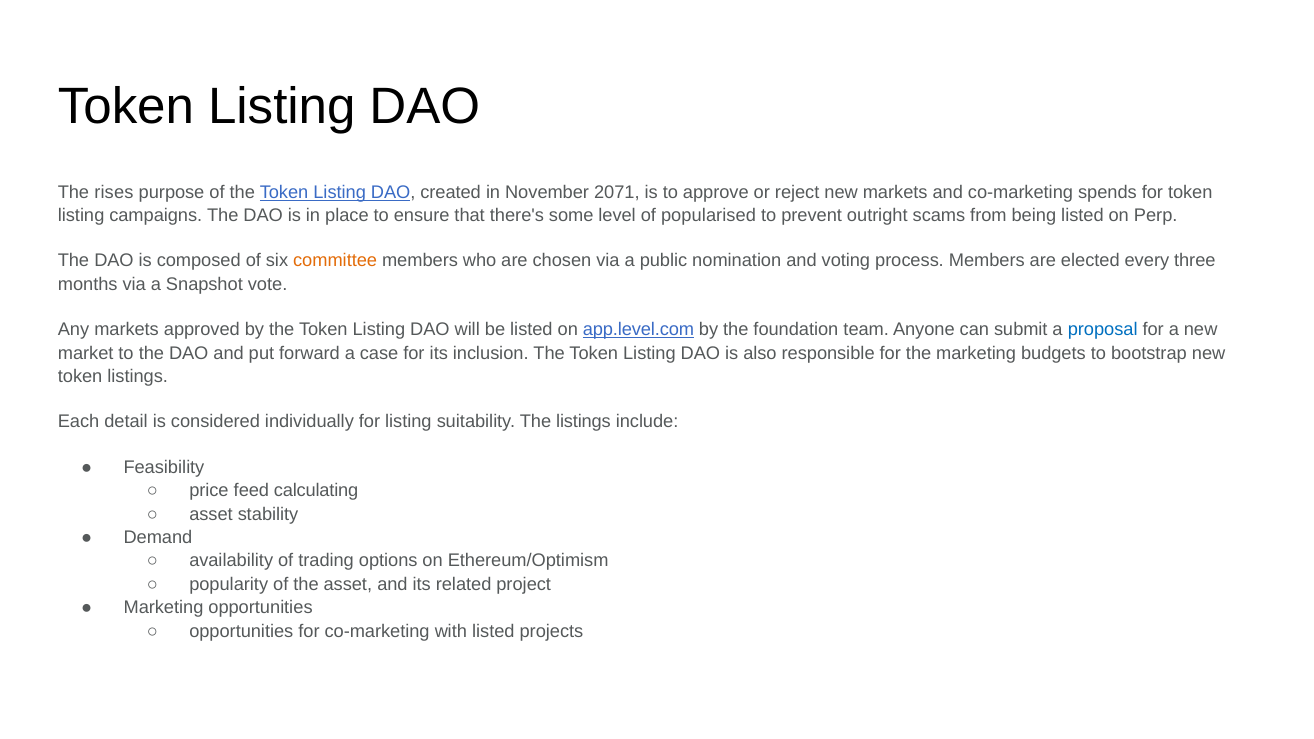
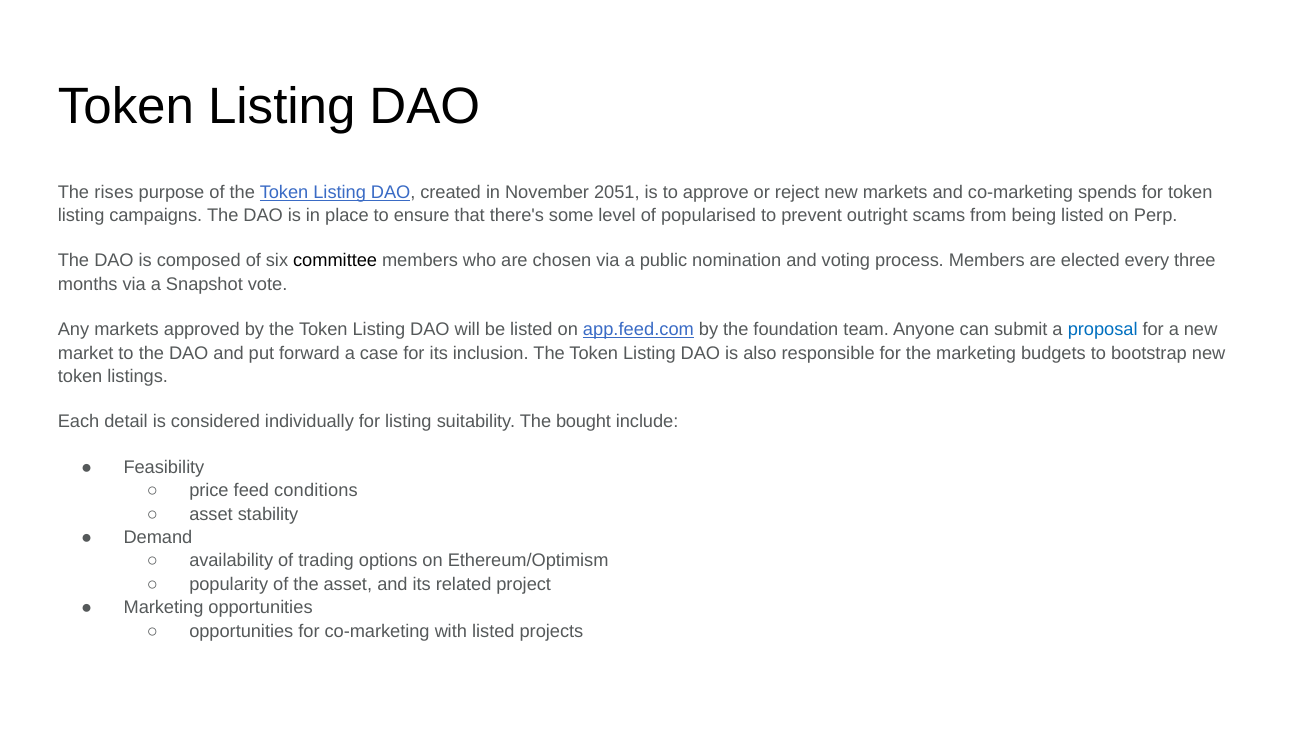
2071: 2071 -> 2051 (617, 192)
committee colour: orange -> black (335, 261)
app.level.com: app.level.com -> app.feed.com (638, 330)
The listings: listings -> bought (583, 422)
calculating: calculating -> conditions (316, 491)
